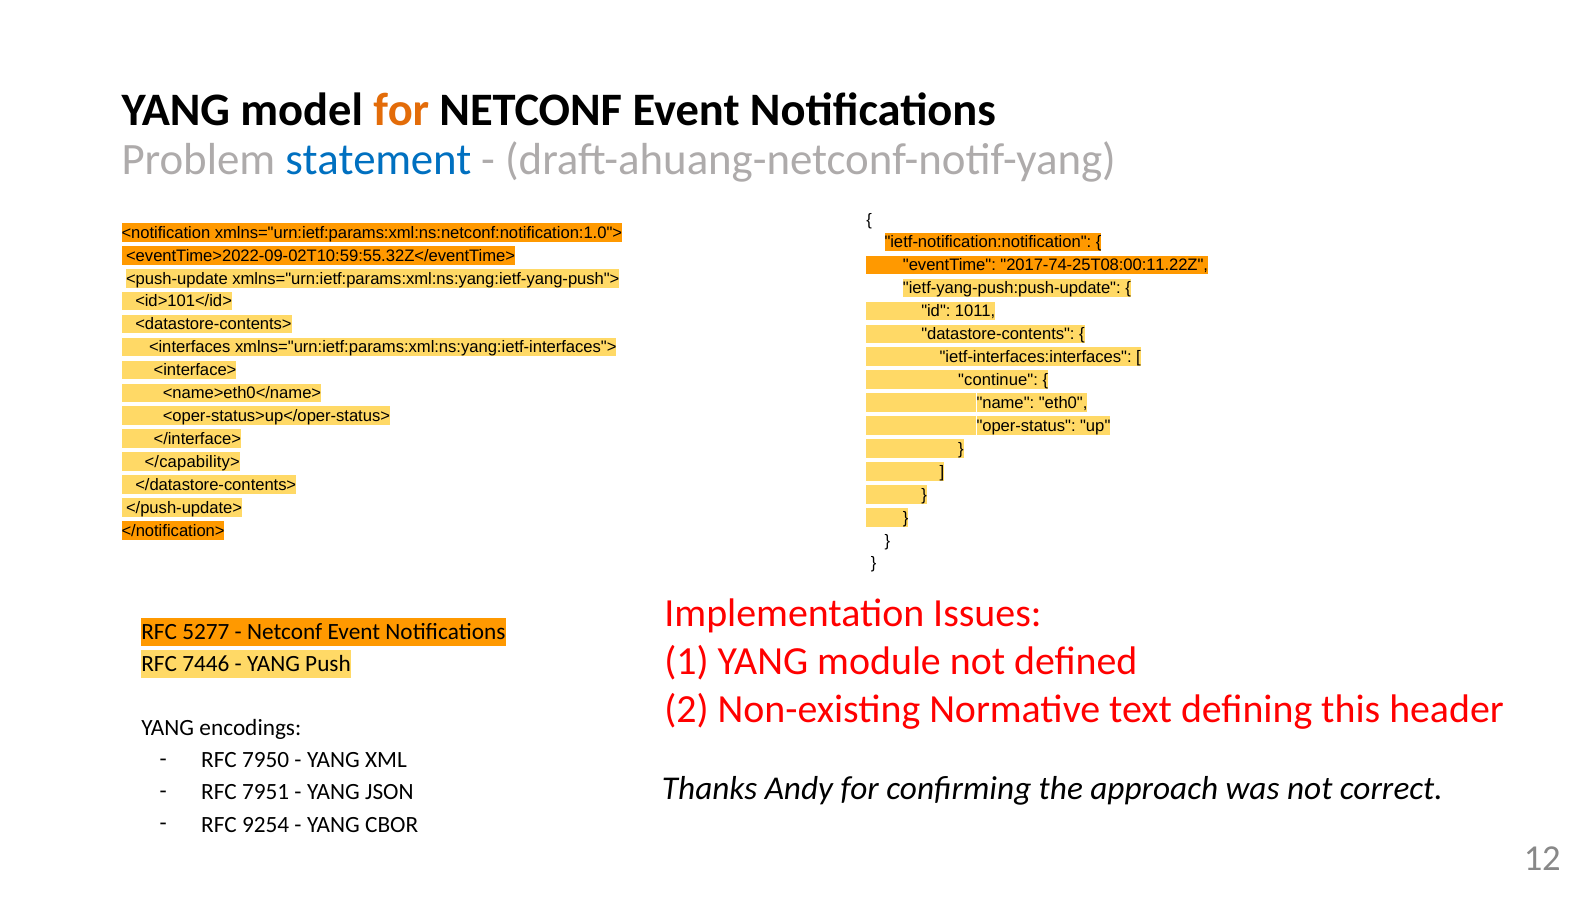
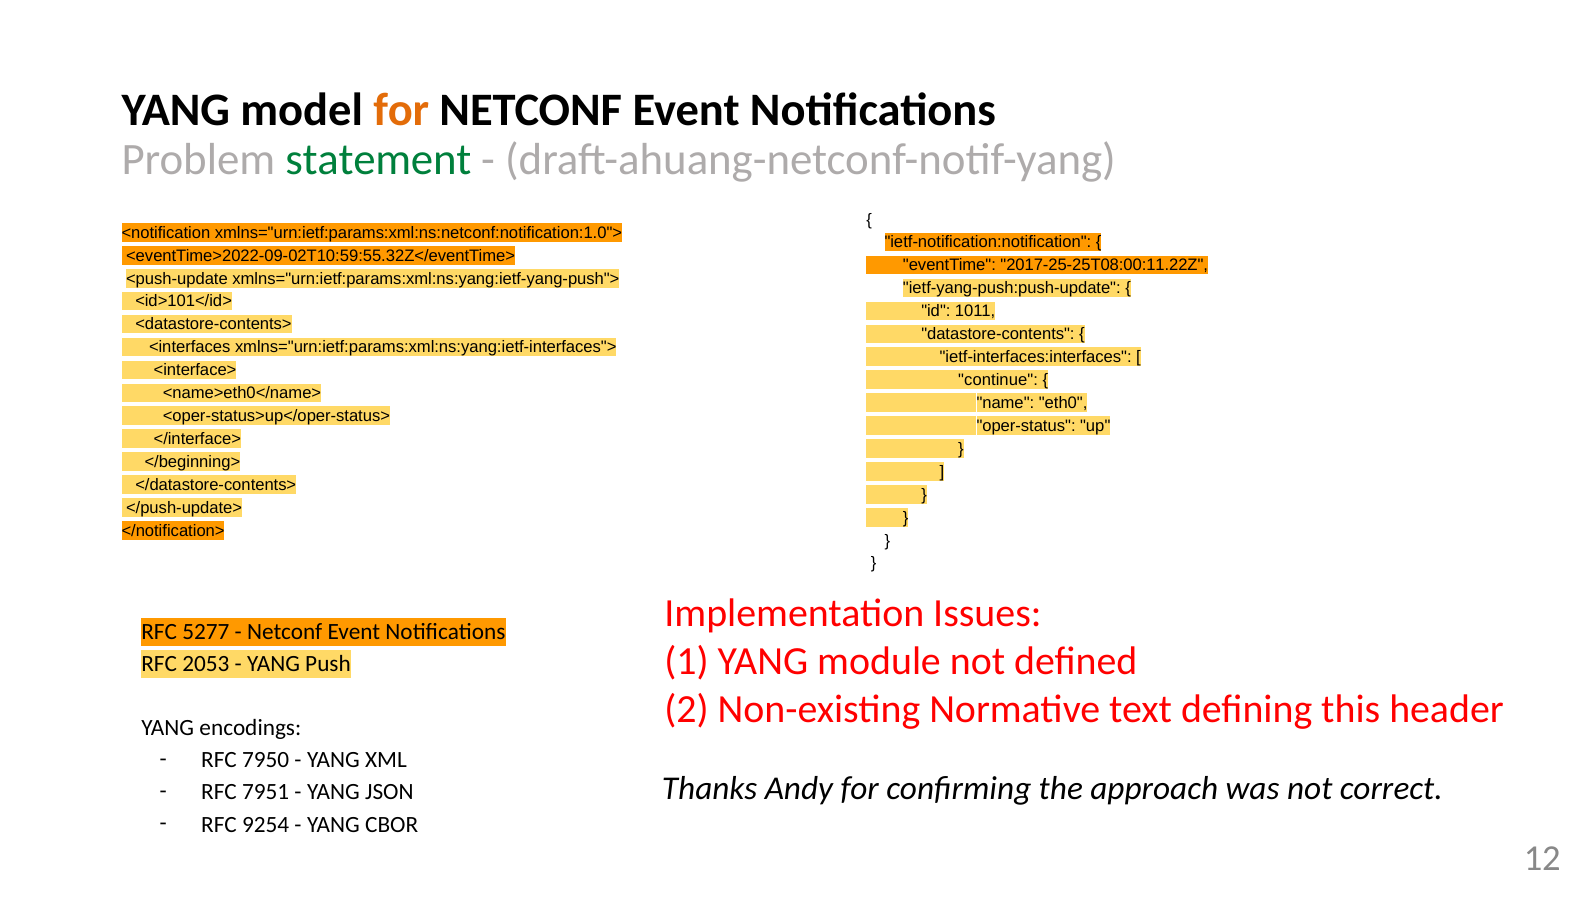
statement colour: blue -> green (378, 159)
2017-74-25T08:00:11.22Z: 2017-74-25T08:00:11.22Z -> 2017-25-25T08:00:11.22Z (1104, 265)
</capability>: </capability> -> </beginning> (192, 462)
7446: 7446 -> 2053 (206, 664)
